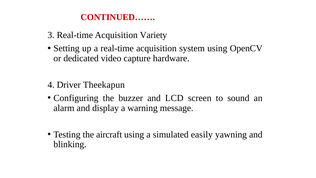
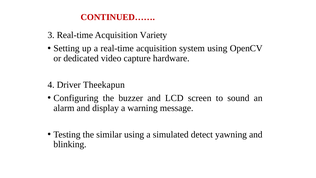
aircraft: aircraft -> similar (109, 134)
easily: easily -> detect (202, 134)
